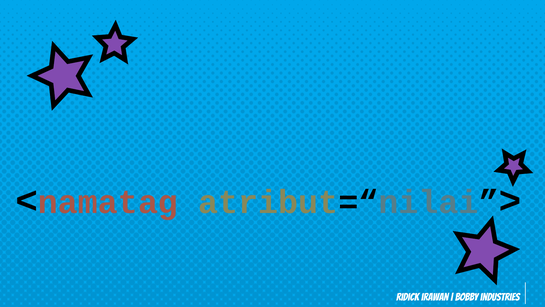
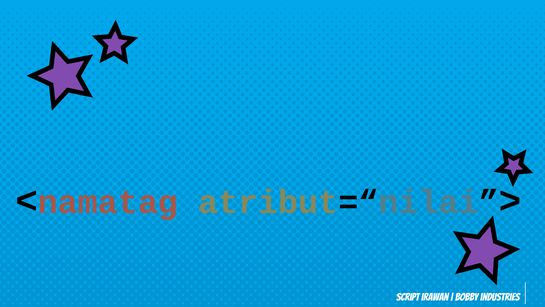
ridick: ridick -> script (408, 297)
